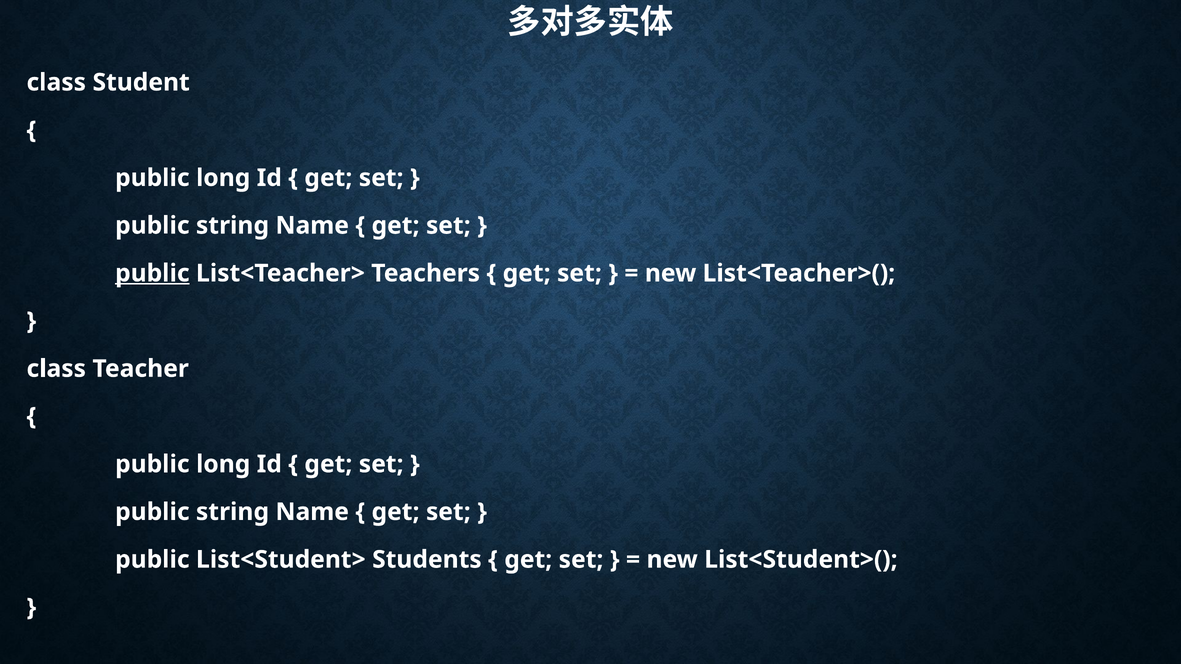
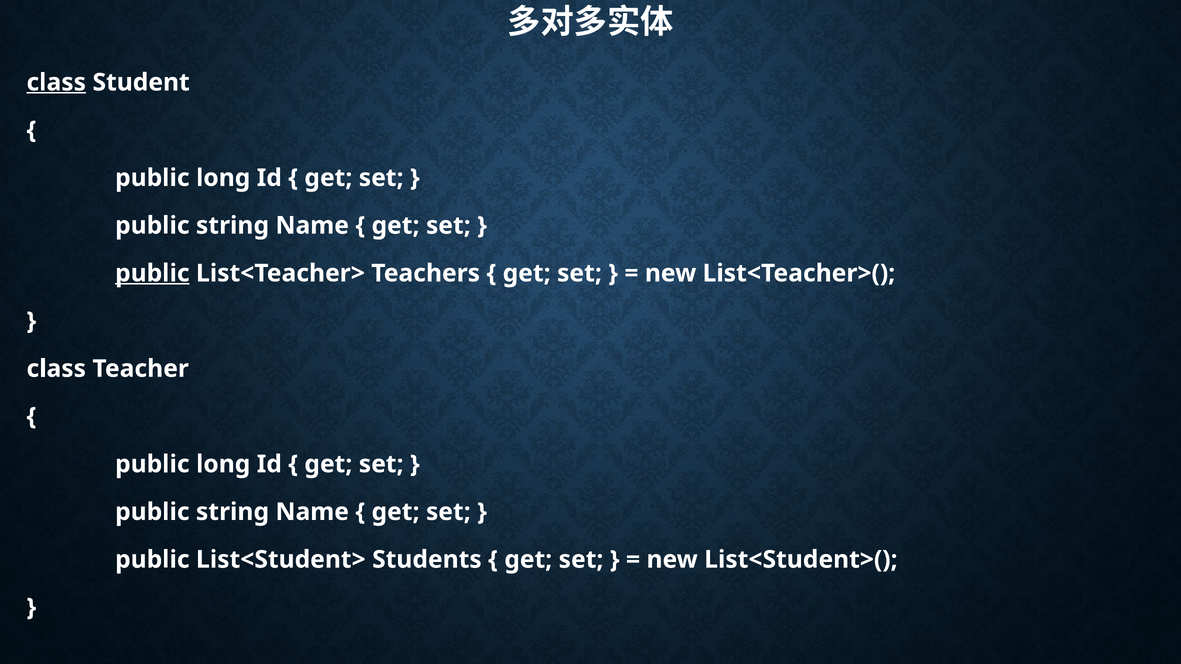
class underline: none -> present (56, 82)
